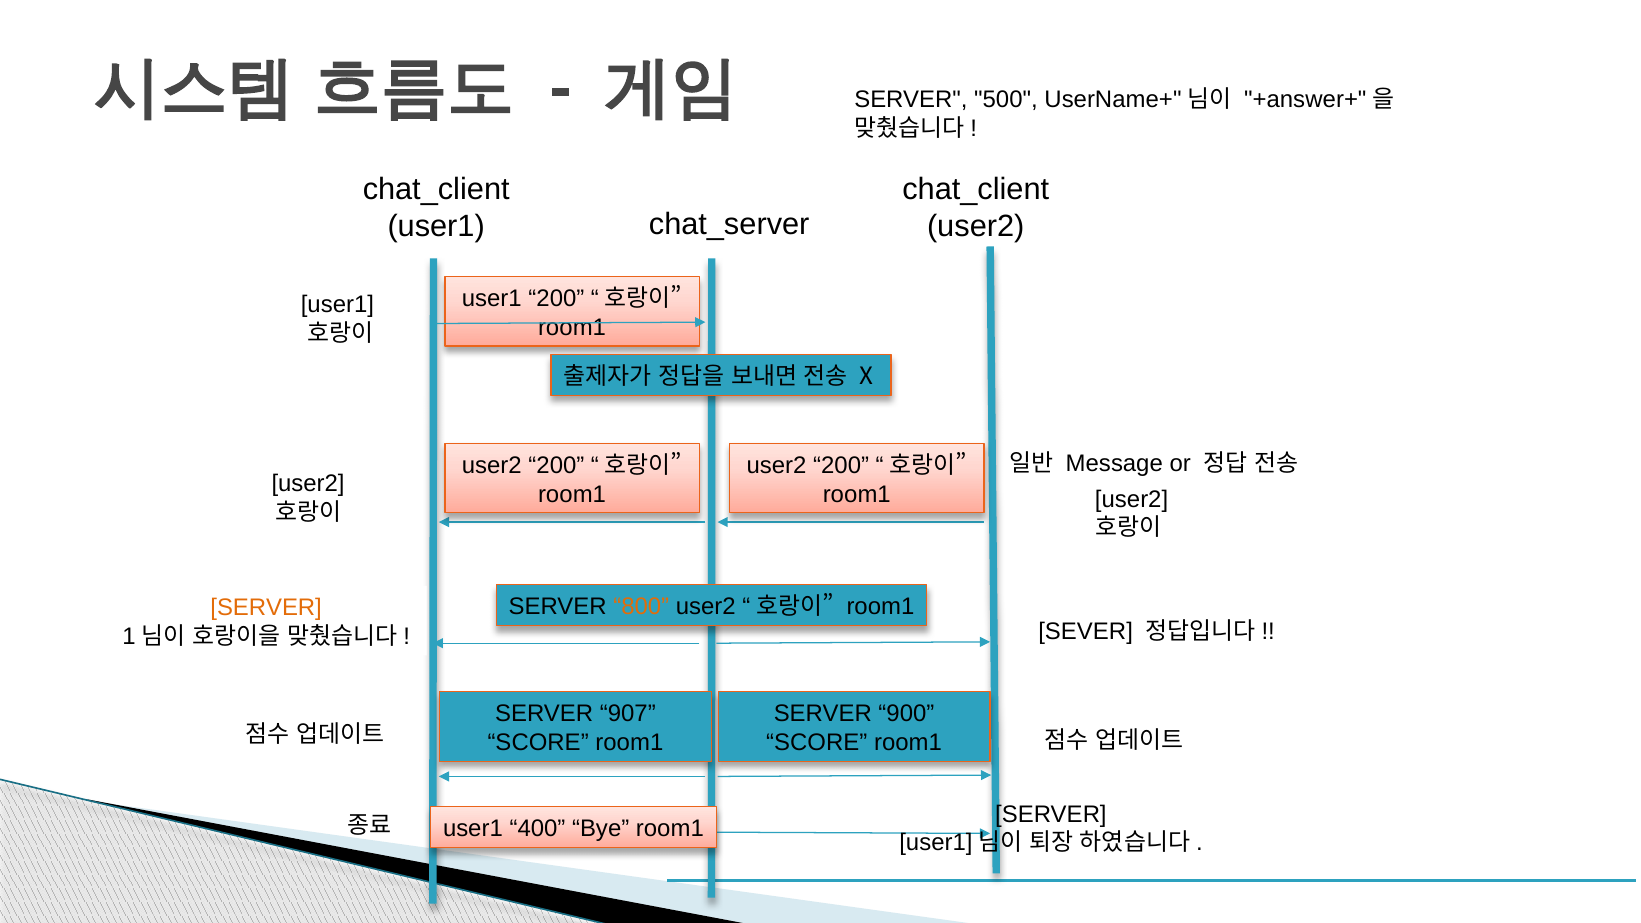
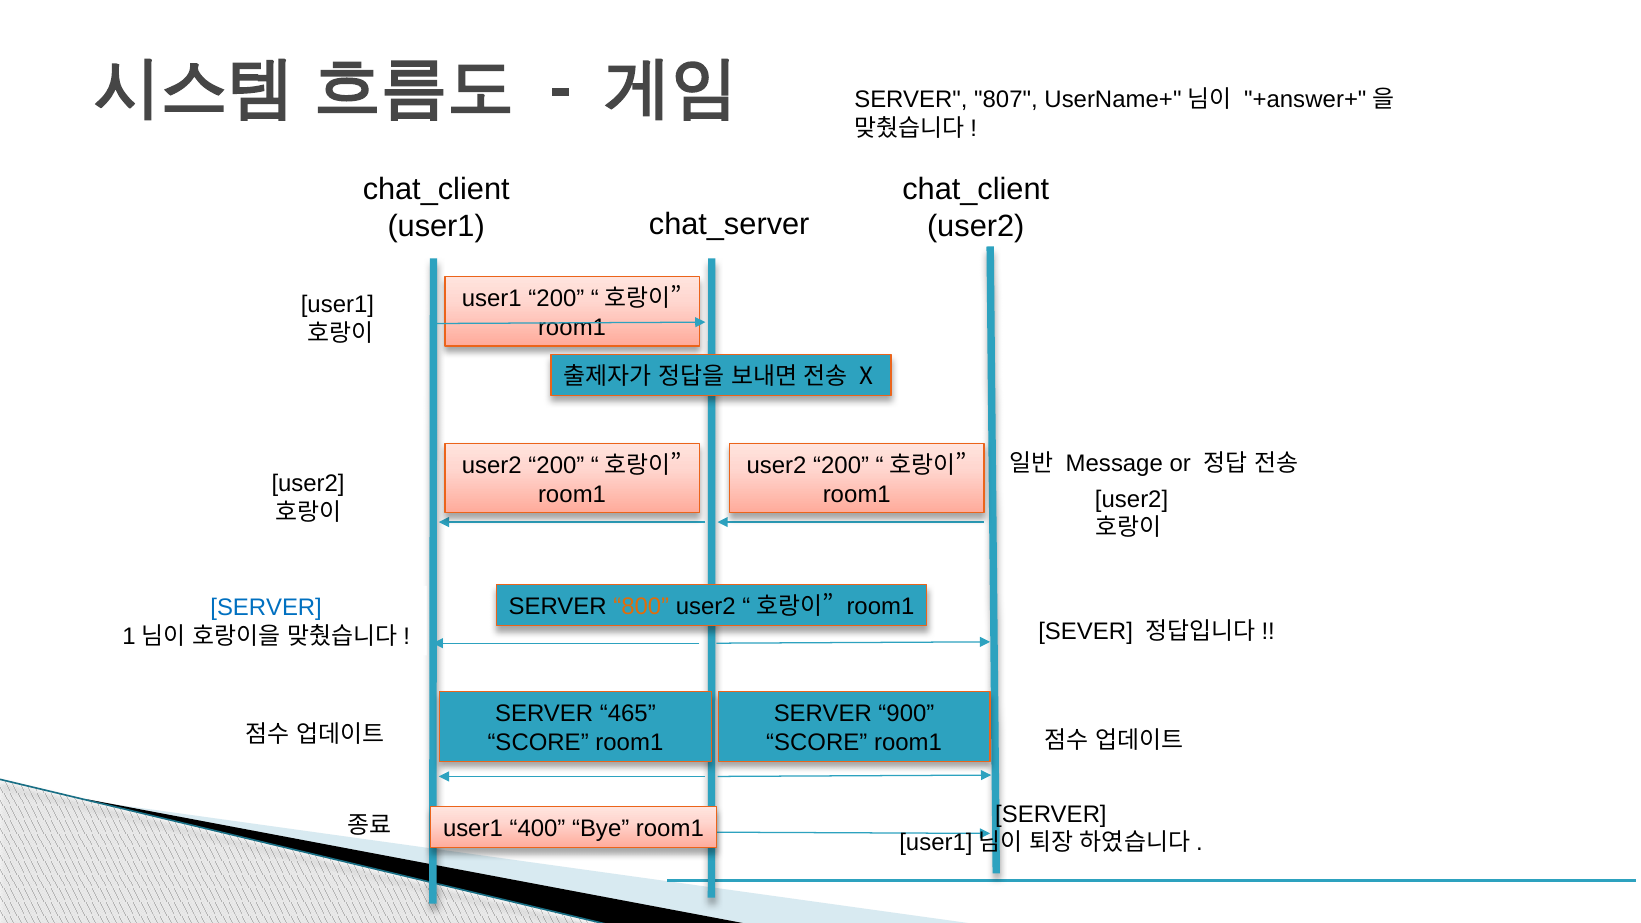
500: 500 -> 807 (1006, 100)
SERVER colour: orange -> blue (266, 608)
907: 907 -> 465 (628, 714)
